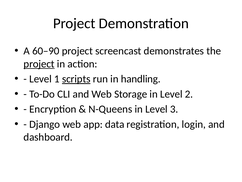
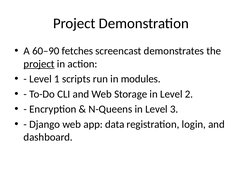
60–90 project: project -> fetches (77, 51)
scripts underline: present -> none (76, 79)
handling: handling -> modules (141, 79)
